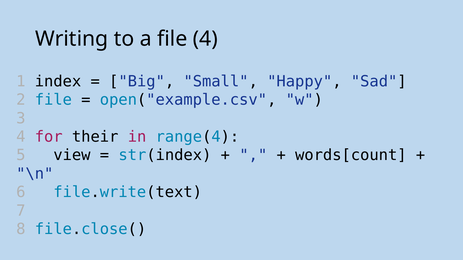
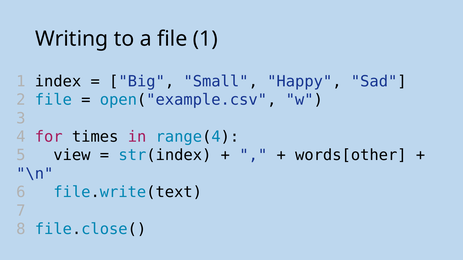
file 4: 4 -> 1 (205, 39)
their: their -> times (95, 137)
words[count: words[count -> words[other (351, 156)
